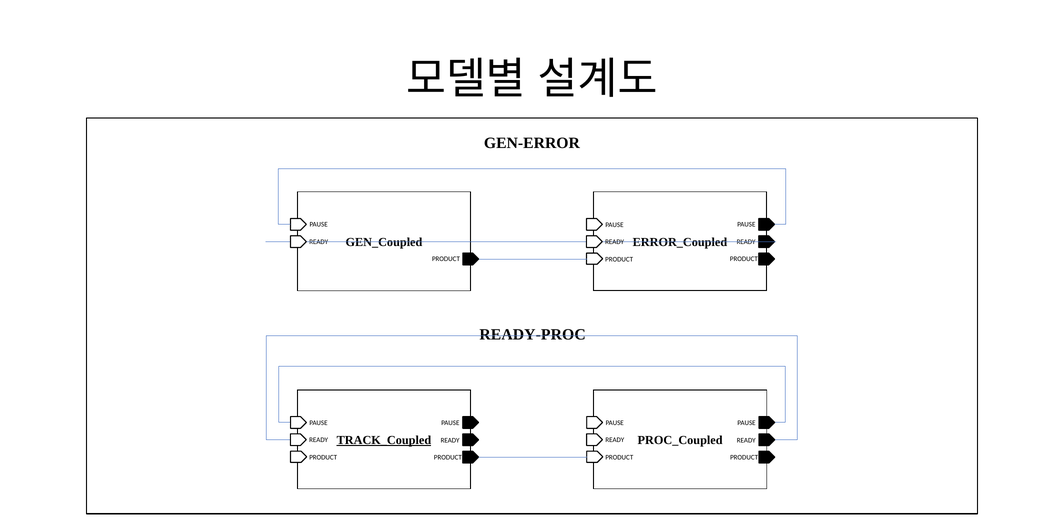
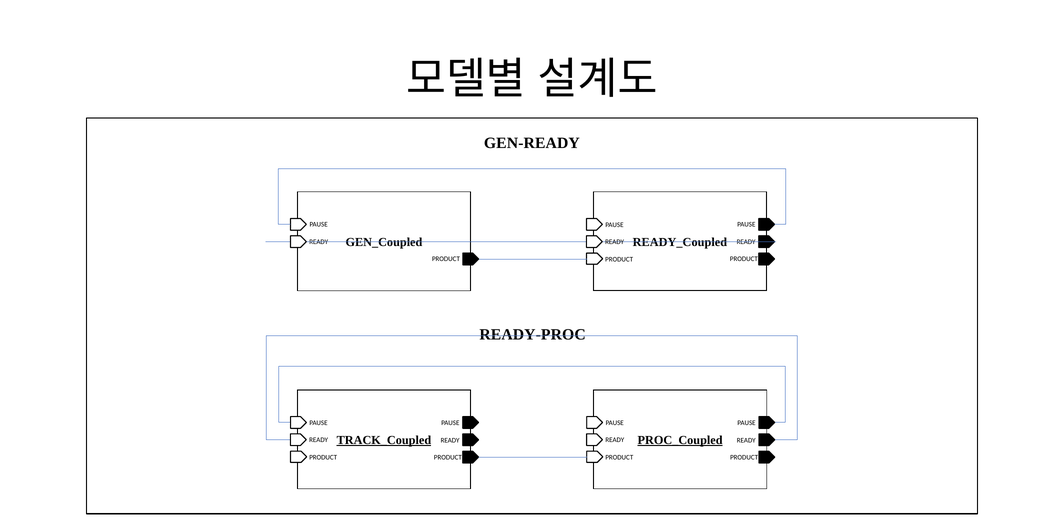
GEN-ERROR: GEN-ERROR -> GEN-READY (532, 143)
ERROR_Coupled: ERROR_Coupled -> READY_Coupled (680, 242)
PROC_Coupled underline: none -> present (680, 440)
